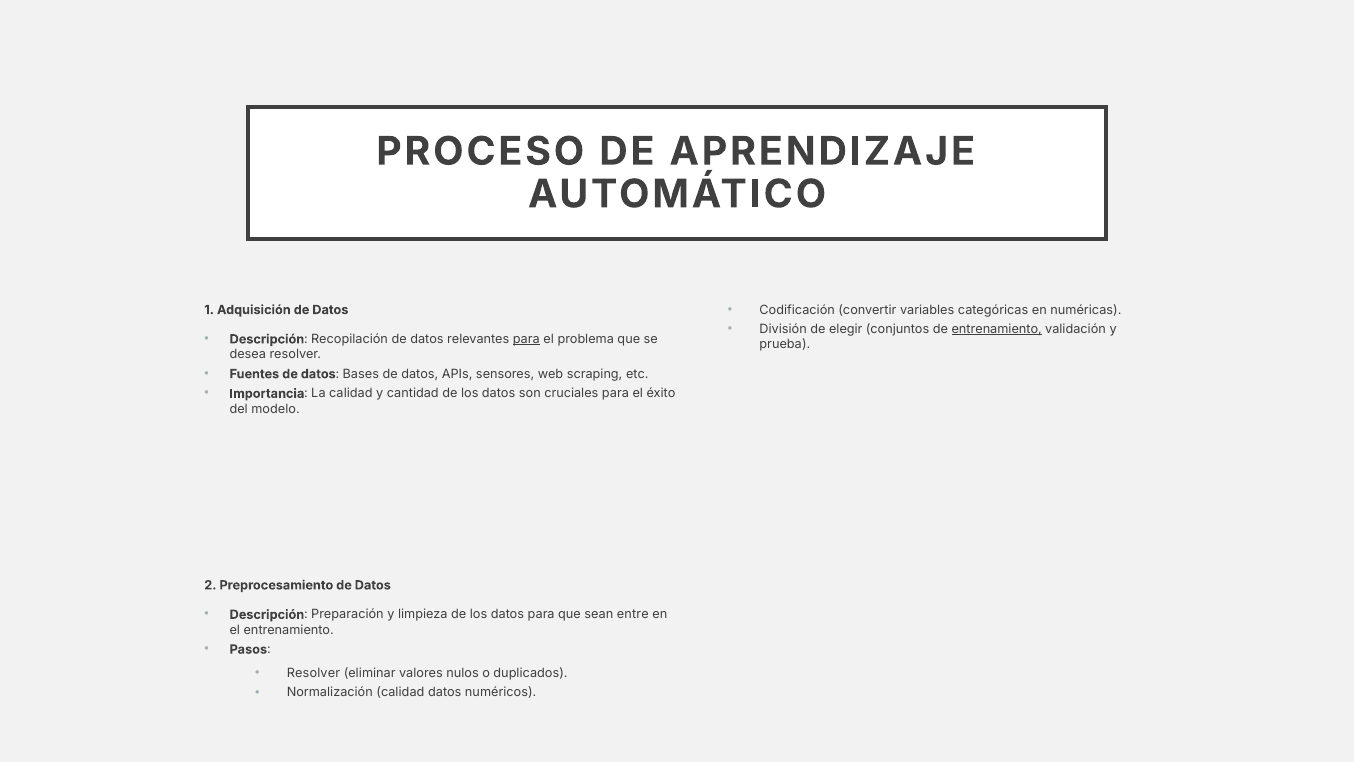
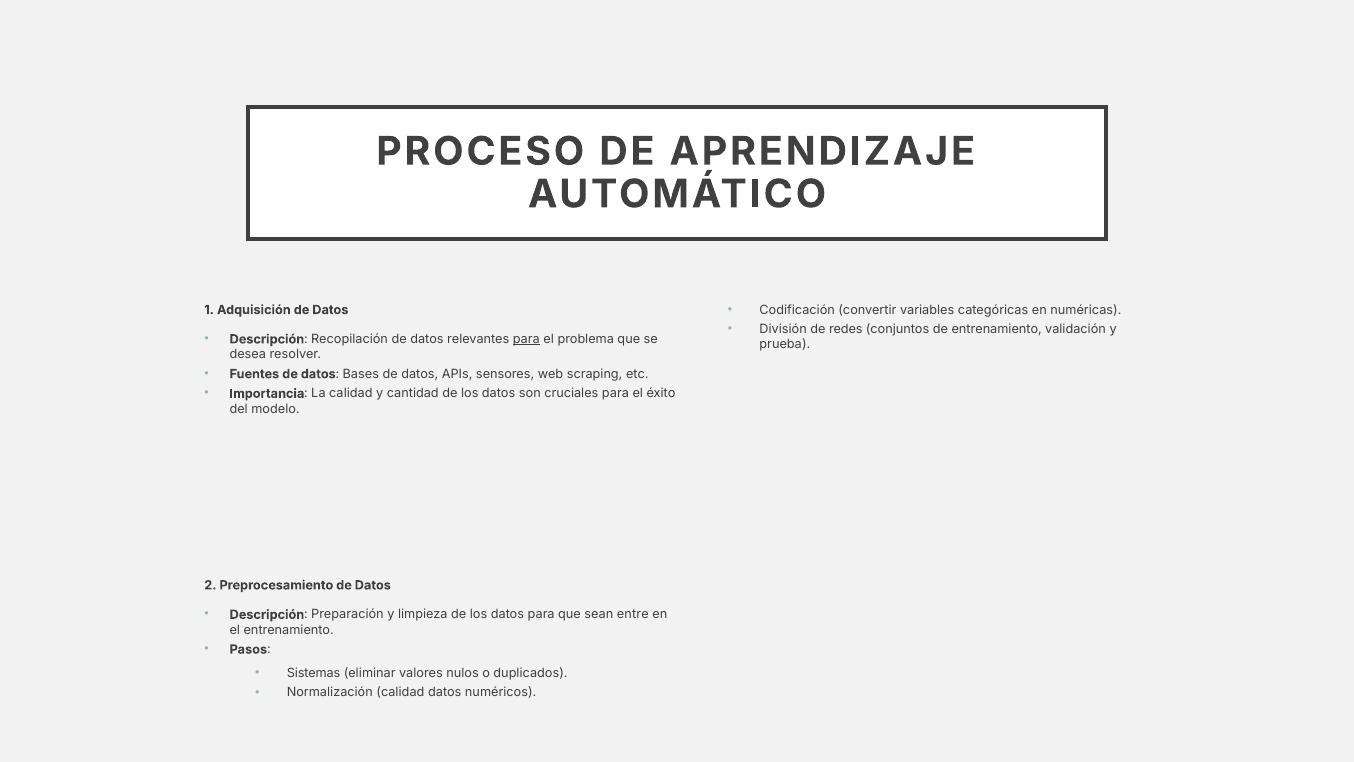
elegir: elegir -> redes (846, 329)
entrenamiento underline: present -> none (997, 329)
Resolver: Resolver -> Sistemas (314, 673)
